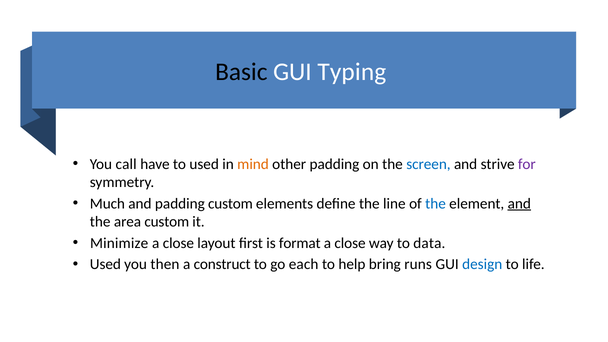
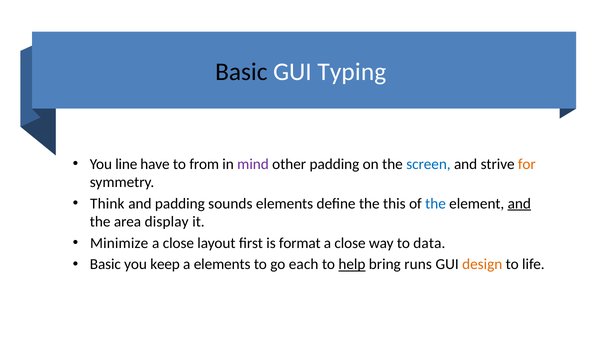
call: call -> line (126, 164)
to used: used -> from (204, 164)
mind colour: orange -> purple (253, 164)
for colour: purple -> orange (527, 164)
Much: Much -> Think (107, 204)
padding custom: custom -> sounds (230, 204)
line: line -> this (394, 204)
area custom: custom -> display (167, 222)
Used: Used -> Basic (105, 264)
then: then -> keep (165, 264)
a construct: construct -> elements (222, 264)
help underline: none -> present (352, 264)
design colour: blue -> orange (482, 264)
